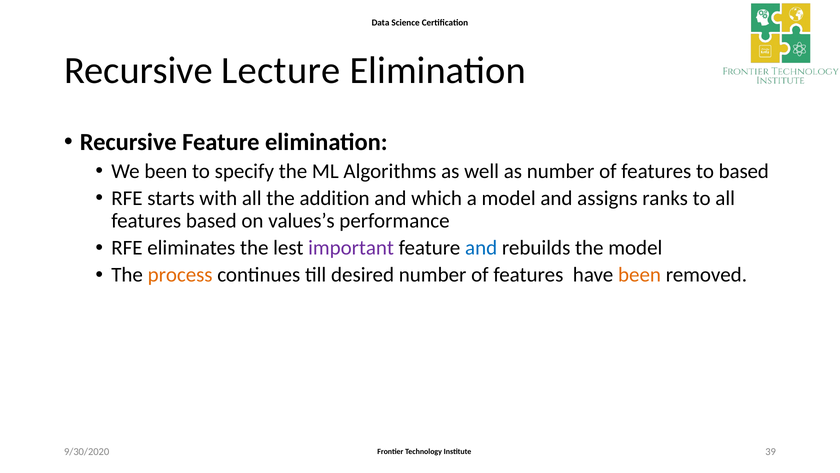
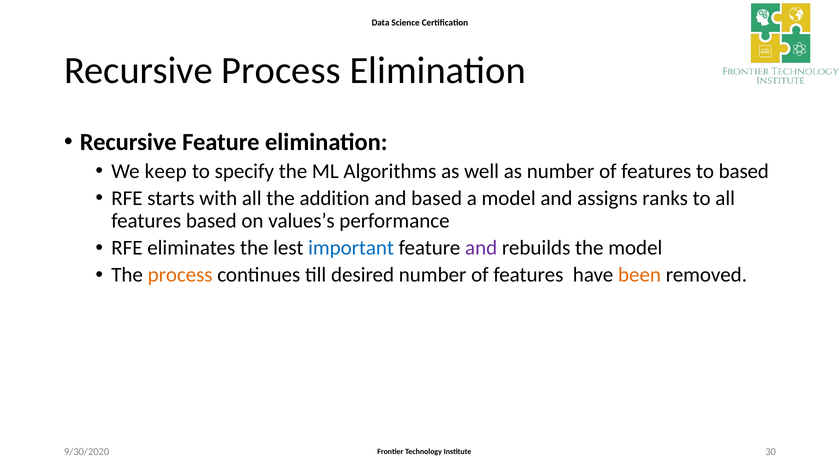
Recursive Lecture: Lecture -> Process (281, 71)
We been: been -> keep (166, 171)
and which: which -> based (437, 198)
important colour: purple -> blue (351, 248)
and colour: blue -> purple (481, 248)
39: 39 -> 30 (771, 451)
